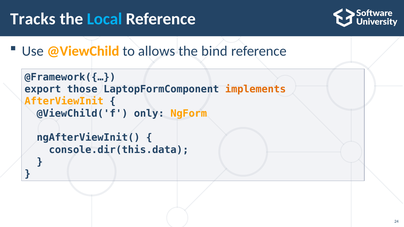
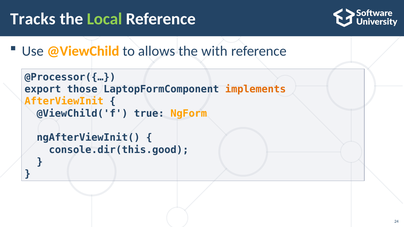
Local colour: light blue -> light green (104, 19)
bind: bind -> with (214, 51)
@Framework({…: @Framework({… -> @Processor({… (70, 77)
only: only -> true (149, 113)
console.dir(this.data: console.dir(this.data -> console.dir(this.good (119, 150)
